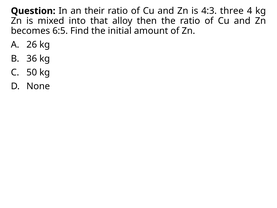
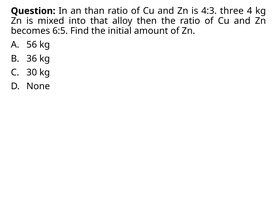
their: their -> than (95, 11)
26: 26 -> 56 (32, 45)
50: 50 -> 30 (32, 72)
